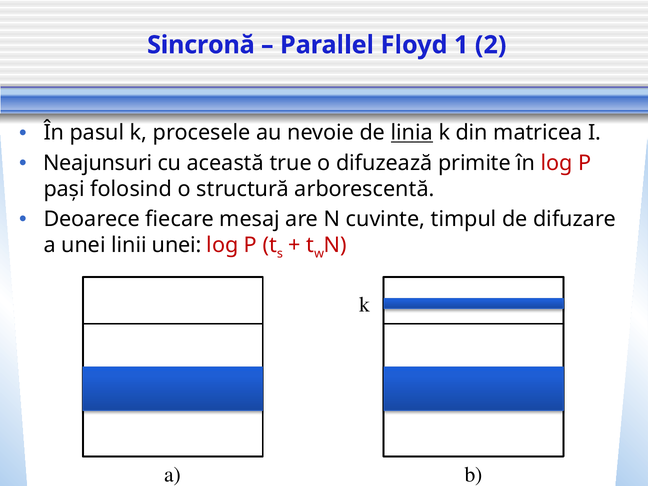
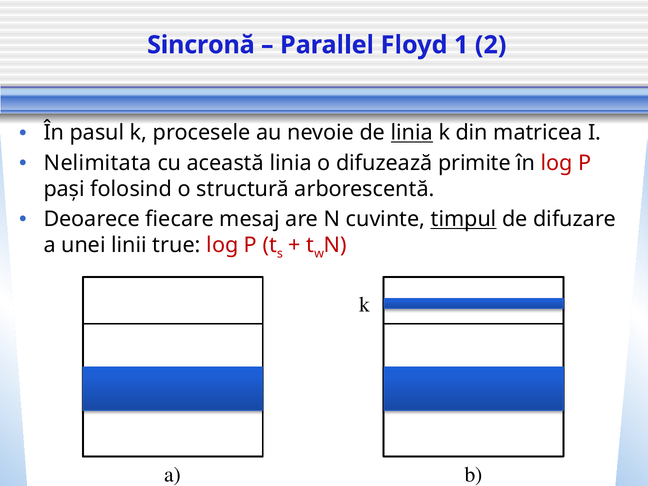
Neajunsuri: Neajunsuri -> Nelimitata (98, 163)
această true: true -> linia (291, 163)
timpul underline: none -> present (464, 219)
linii unei: unei -> true (177, 245)
